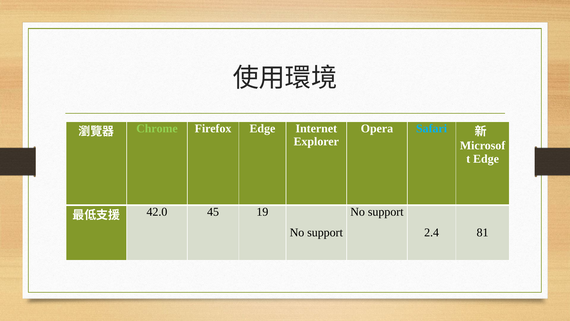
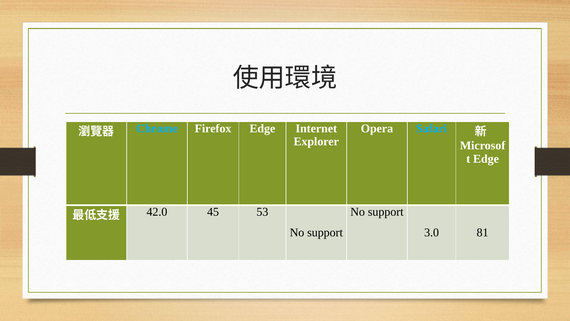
Chrome colour: light green -> light blue (157, 128)
19: 19 -> 53 (262, 212)
2.4: 2.4 -> 3.0 (432, 232)
